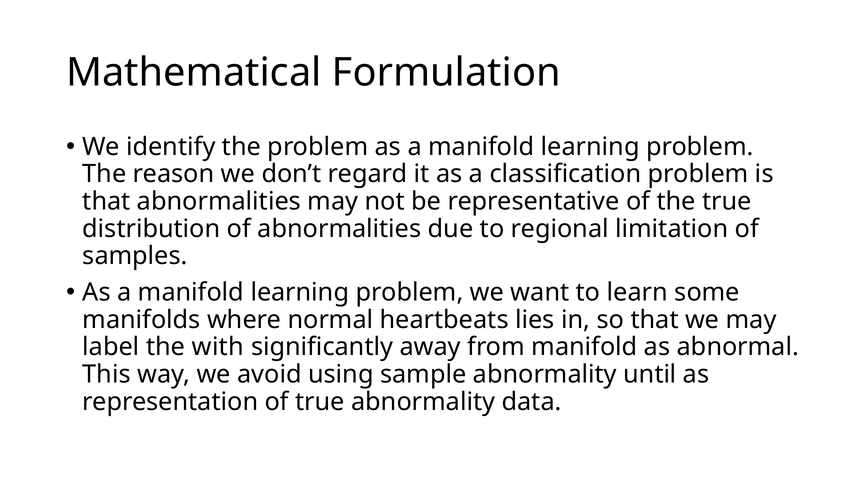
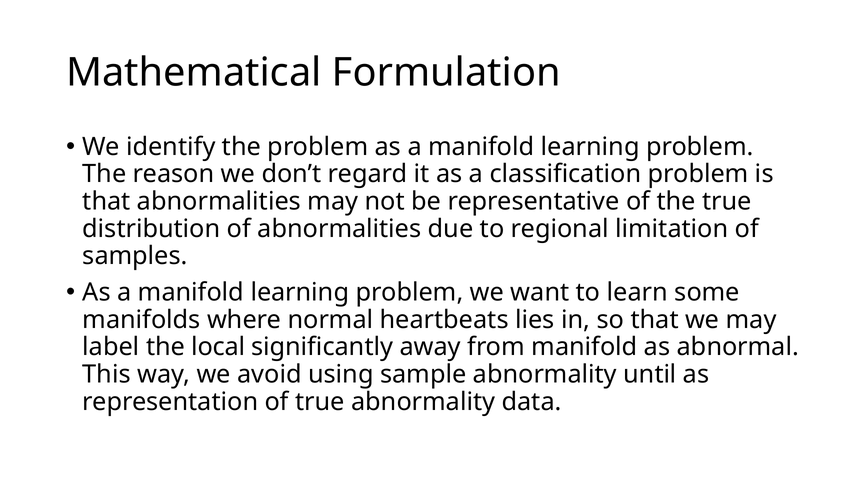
with: with -> local (218, 347)
